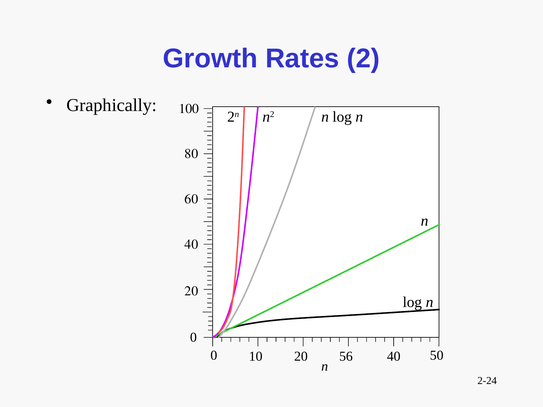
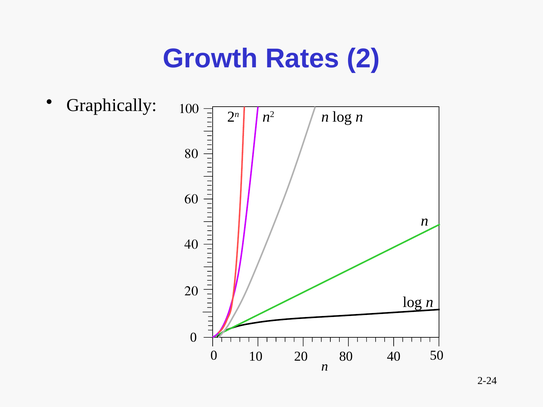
20 56: 56 -> 80 (346, 357)
